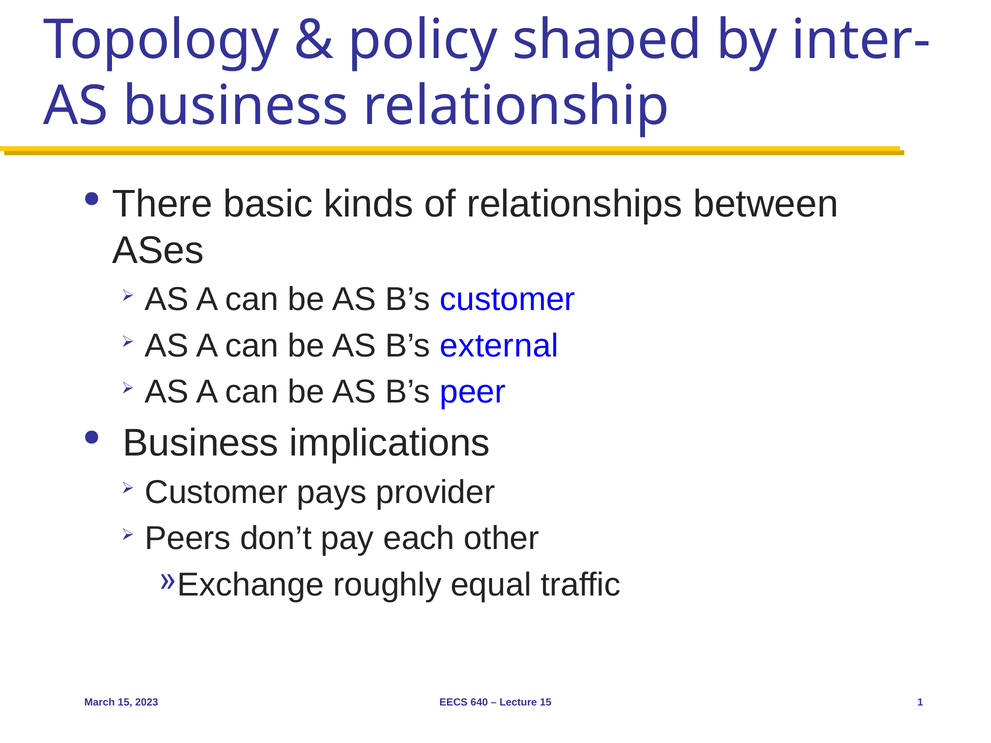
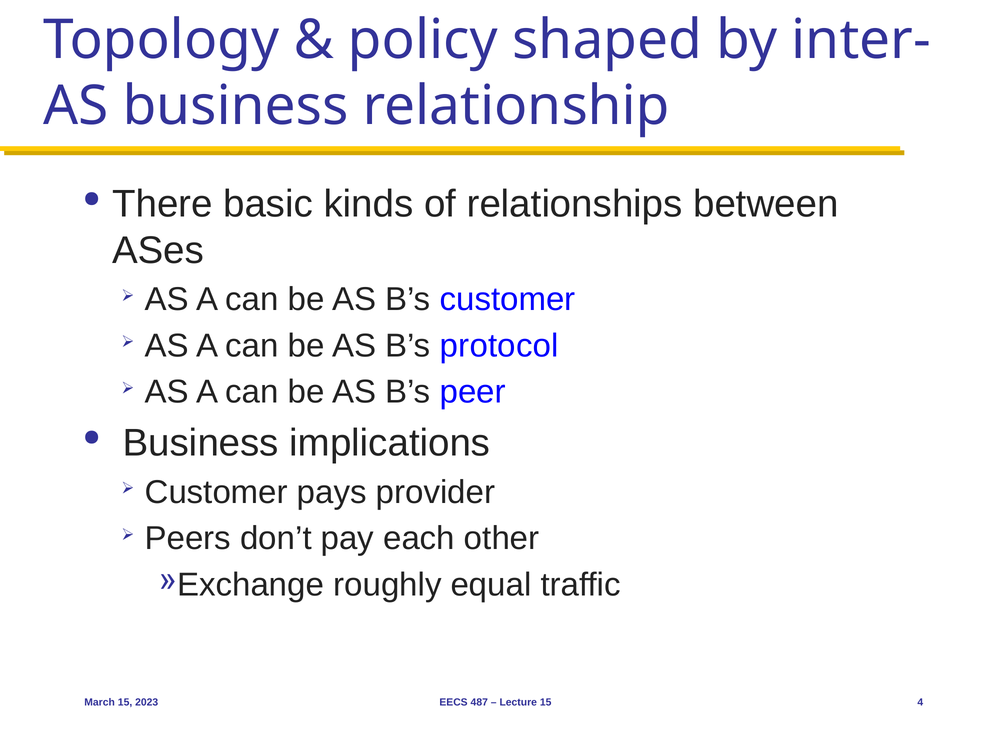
external: external -> protocol (499, 346)
640: 640 -> 487 (479, 703)
1: 1 -> 4 (920, 703)
